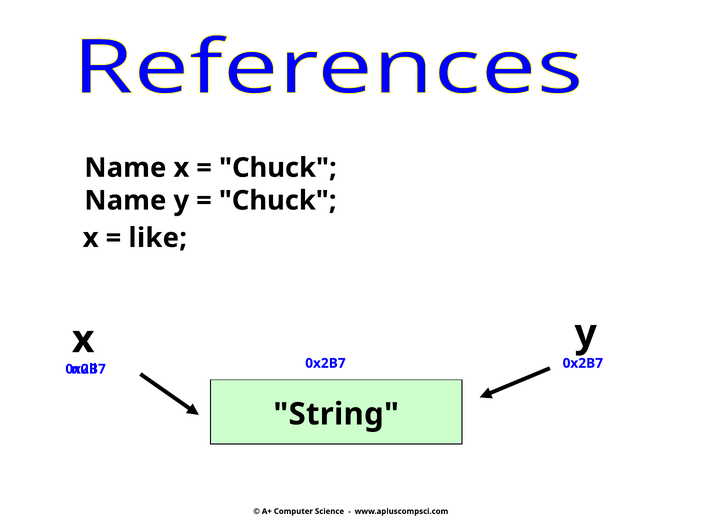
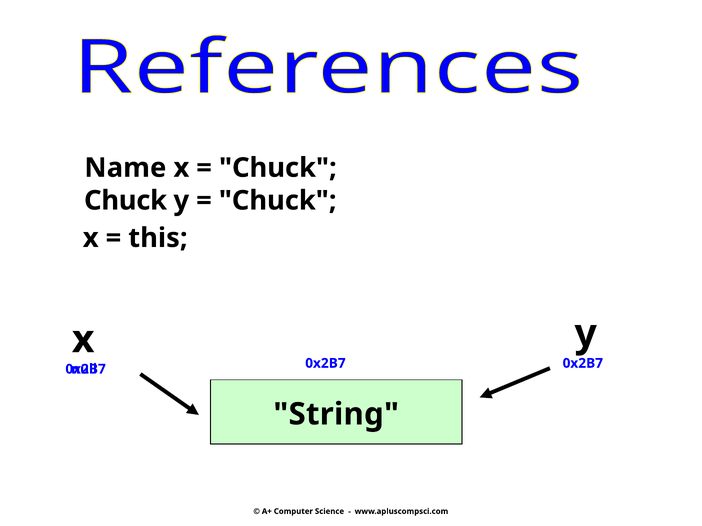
Name: Name -> Chuck (126, 201)
like: like -> this (158, 238)
